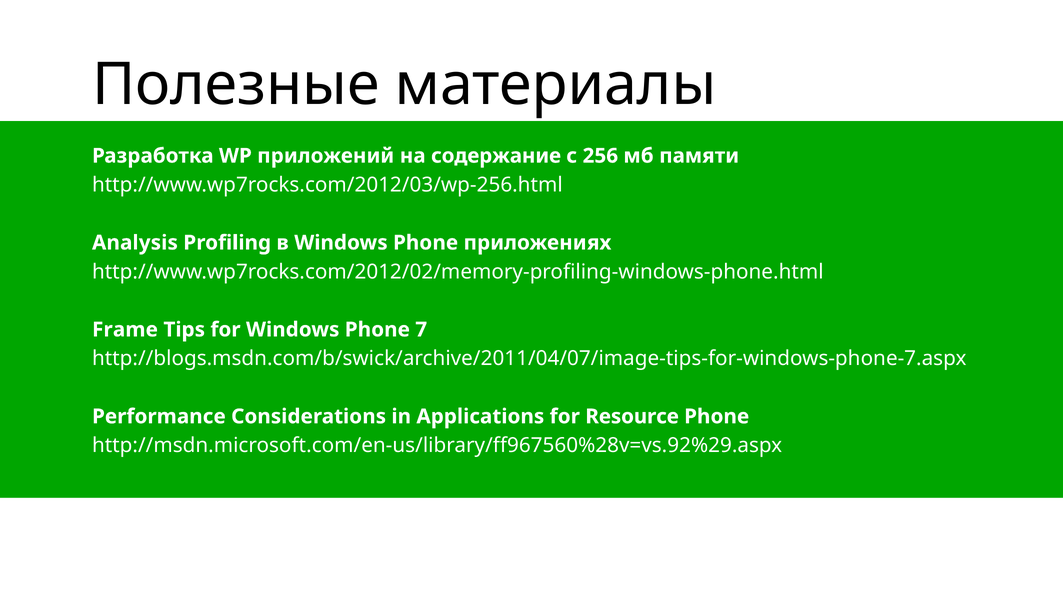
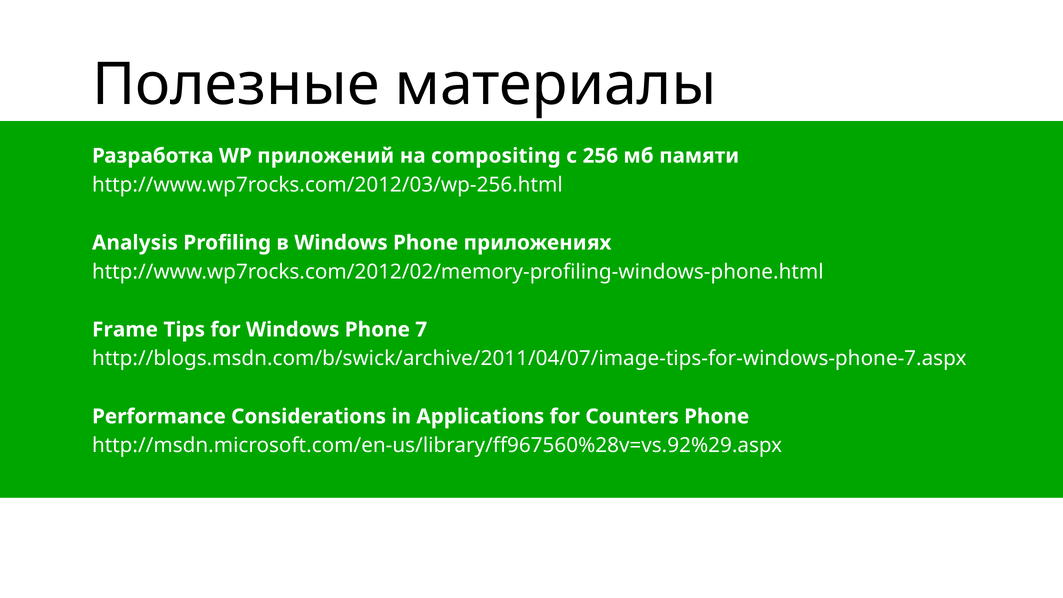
содержание: содержание -> compositing (496, 156)
Resource: Resource -> Counters (632, 416)
